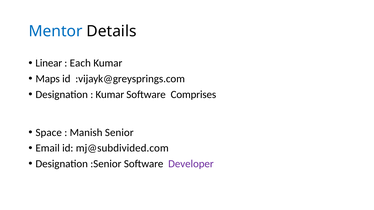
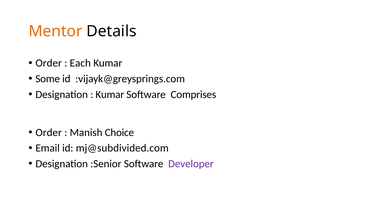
Mentor colour: blue -> orange (56, 31)
Linear: Linear -> Order (49, 63)
Maps: Maps -> Some (48, 79)
Space: Space -> Order (49, 133)
Senior: Senior -> Choice (119, 133)
